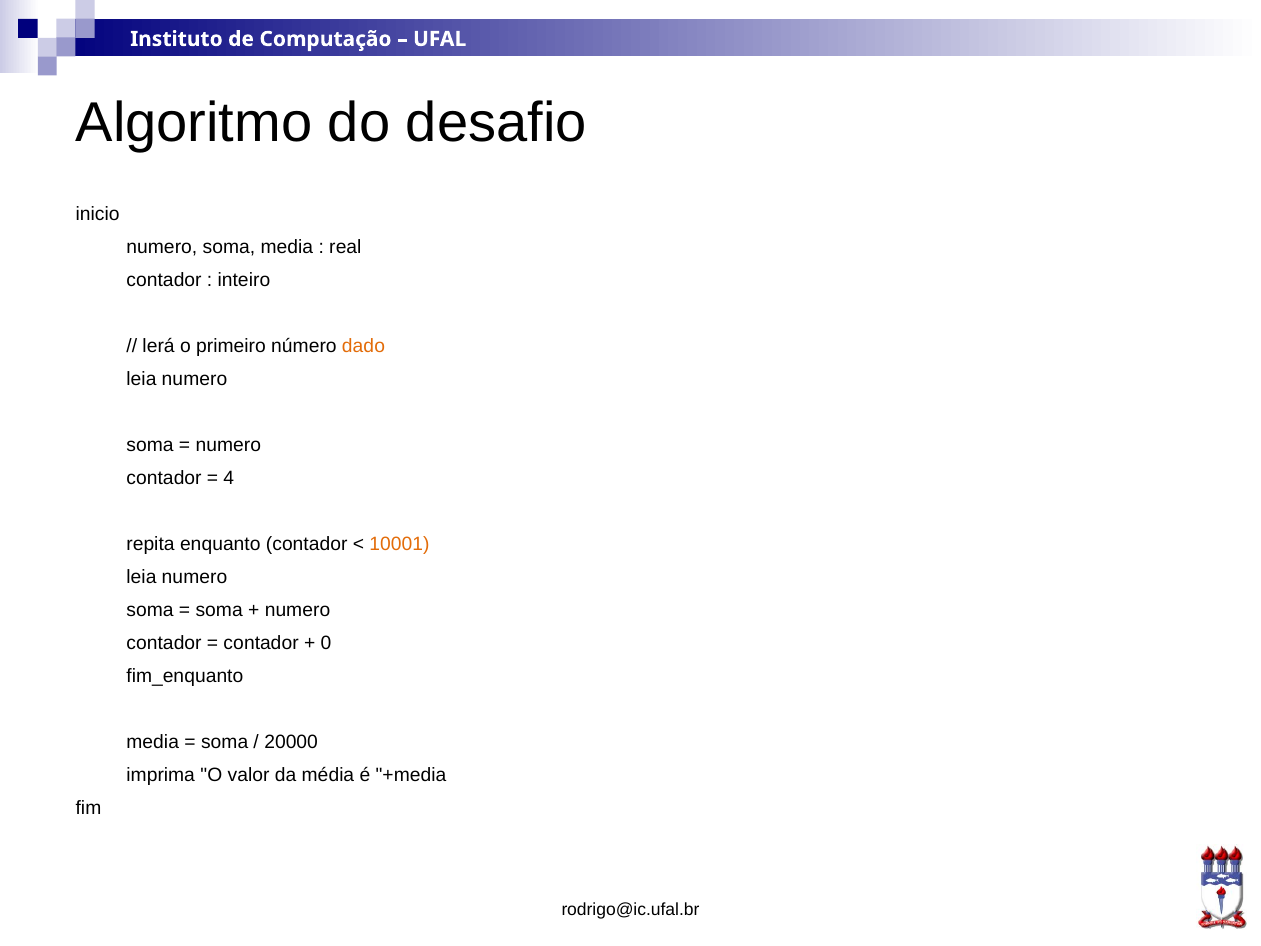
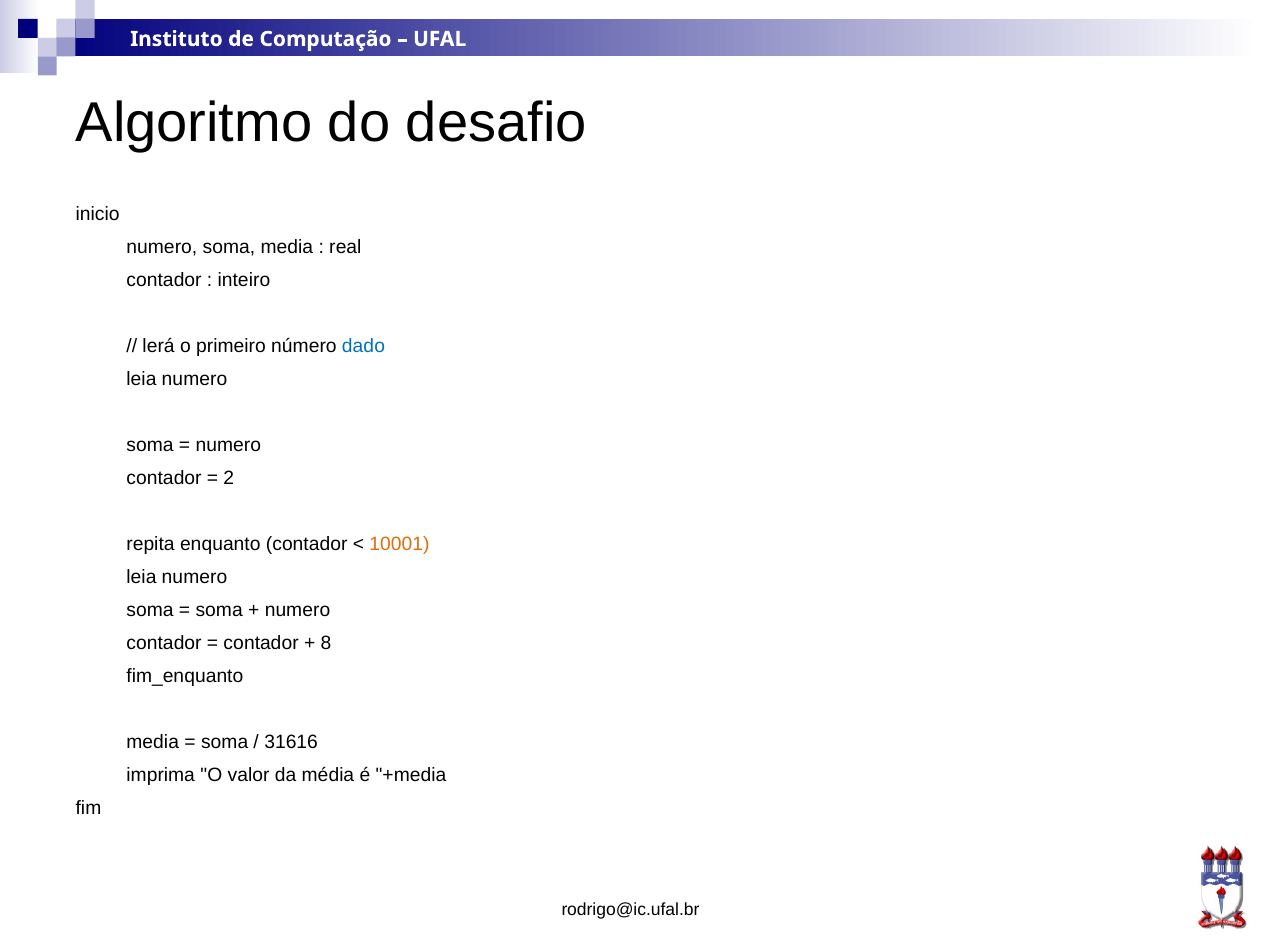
dado colour: orange -> blue (363, 346)
4: 4 -> 2 (229, 478)
0: 0 -> 8 (326, 643)
20000: 20000 -> 31616 (291, 742)
